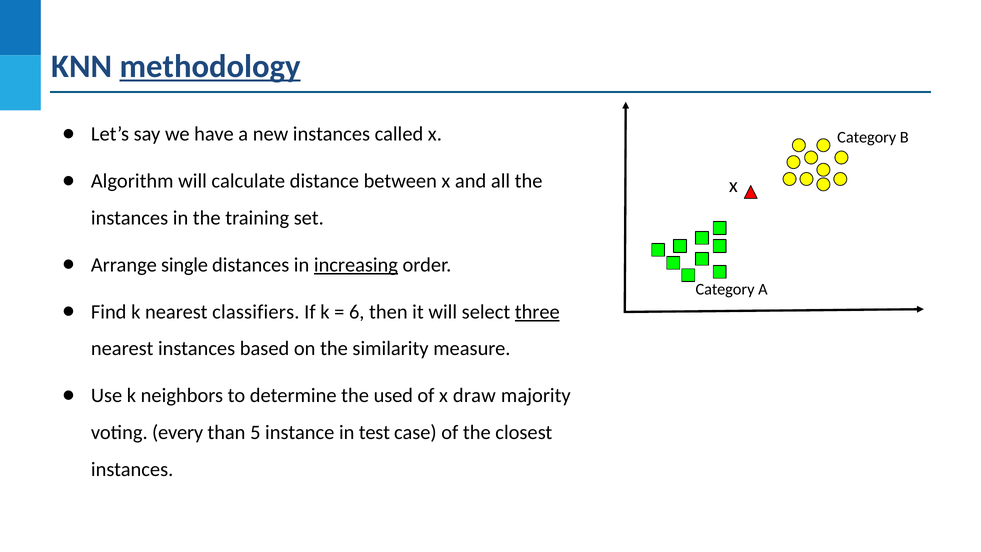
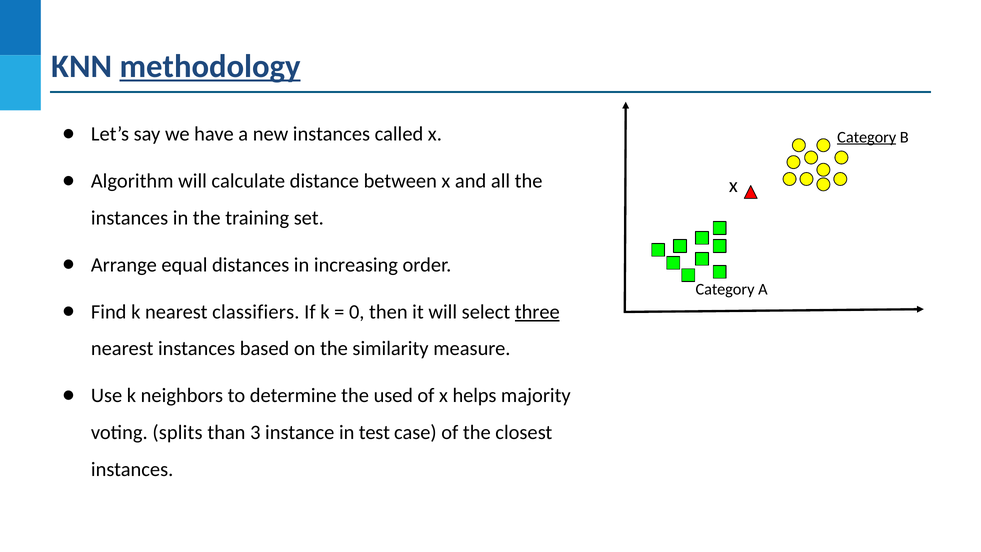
Category underline: none -> present (867, 137)
single: single -> equal (184, 265)
increasing underline: present -> none (356, 265)
6: 6 -> 0 (357, 312)
draw: draw -> helps (475, 396)
every: every -> splits (177, 432)
5: 5 -> 3 (255, 432)
